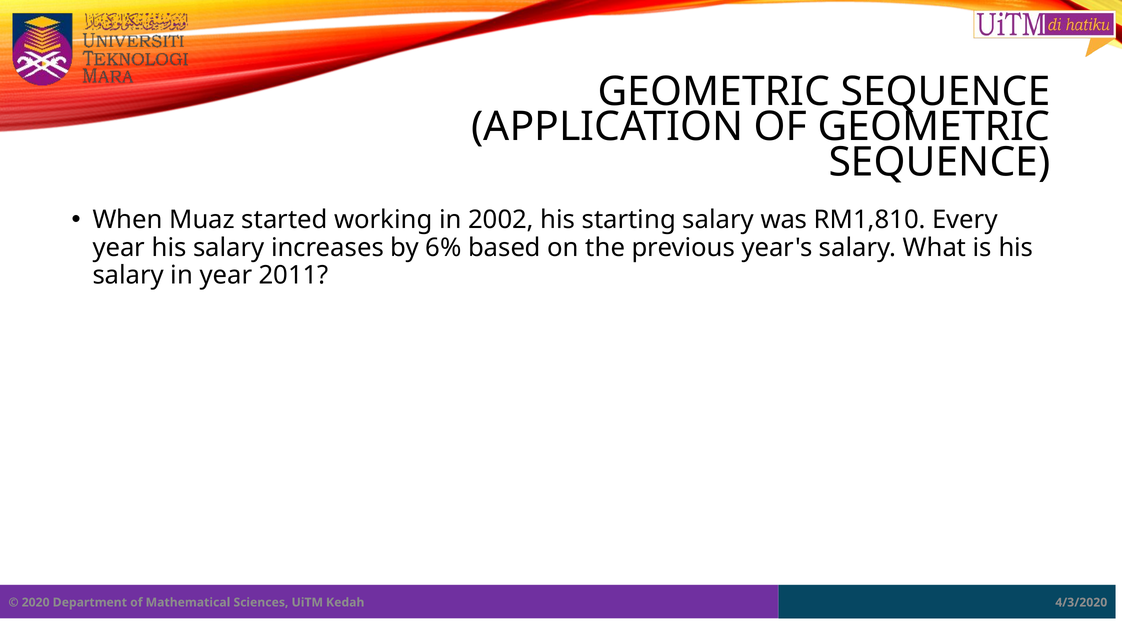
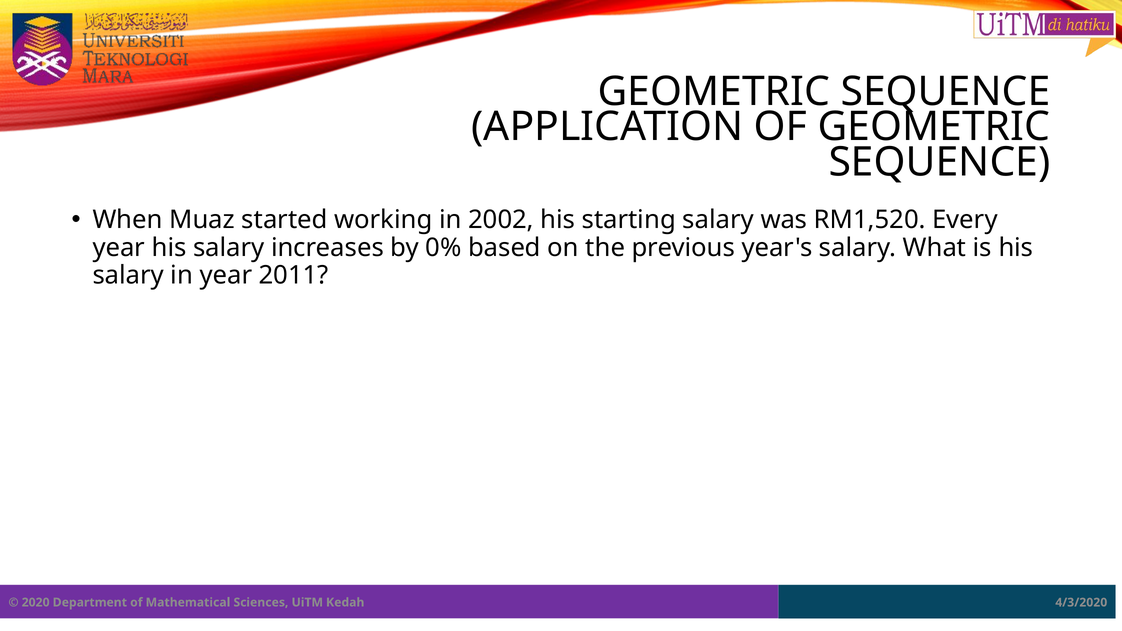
RM1,810: RM1,810 -> RM1,520 (870, 220)
6%: 6% -> 0% (444, 248)
